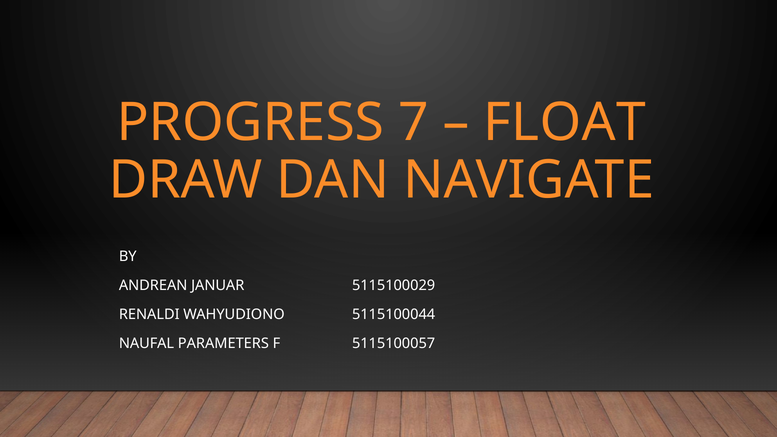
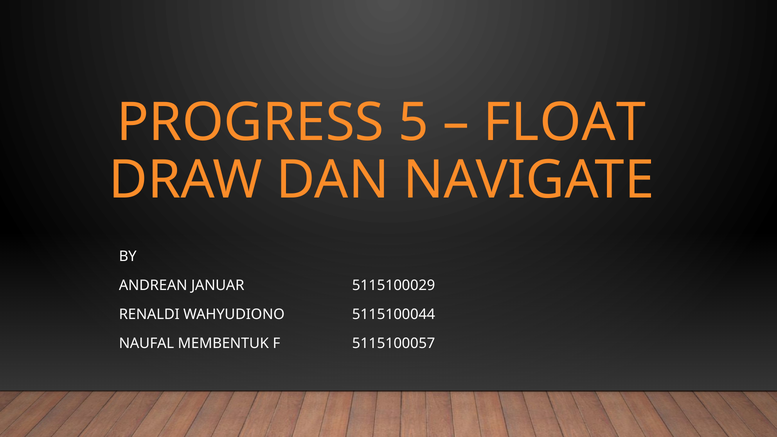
7: 7 -> 5 (413, 123)
PARAMETERS: PARAMETERS -> MEMBENTUK (223, 344)
